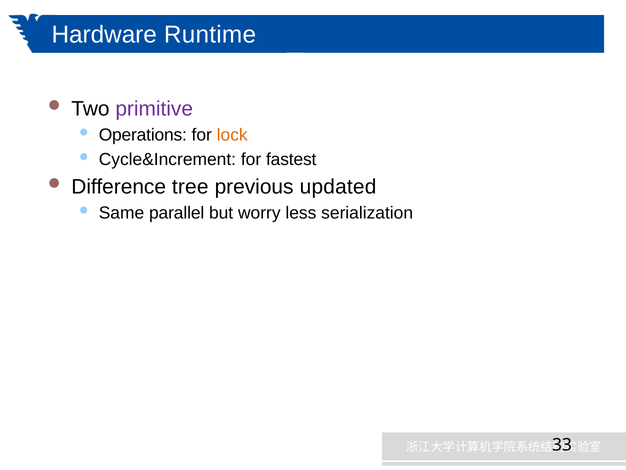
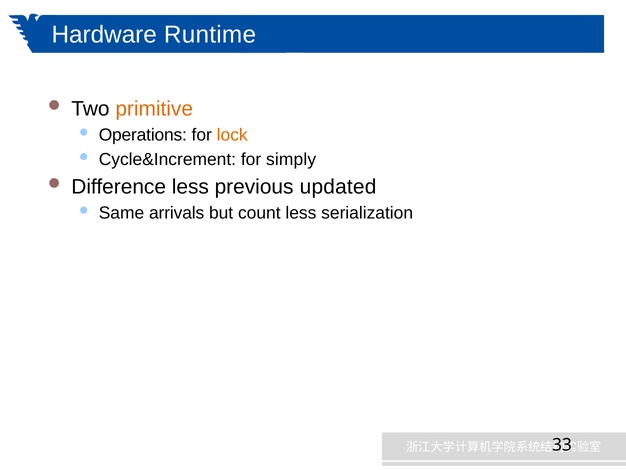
primitive colour: purple -> orange (154, 109)
fastest: fastest -> simply (291, 159)
Difference tree: tree -> less (190, 187)
parallel: parallel -> arrivals (177, 213)
worry: worry -> count (259, 213)
